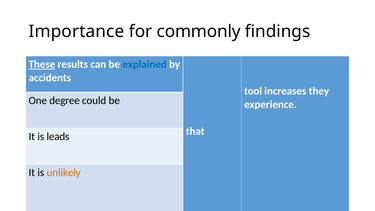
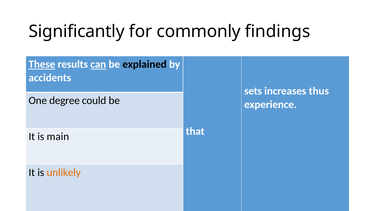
Importance: Importance -> Significantly (77, 32)
can underline: none -> present (98, 64)
explained colour: blue -> black (145, 64)
tool: tool -> sets (253, 91)
they: they -> thus (319, 91)
leads: leads -> main (58, 136)
